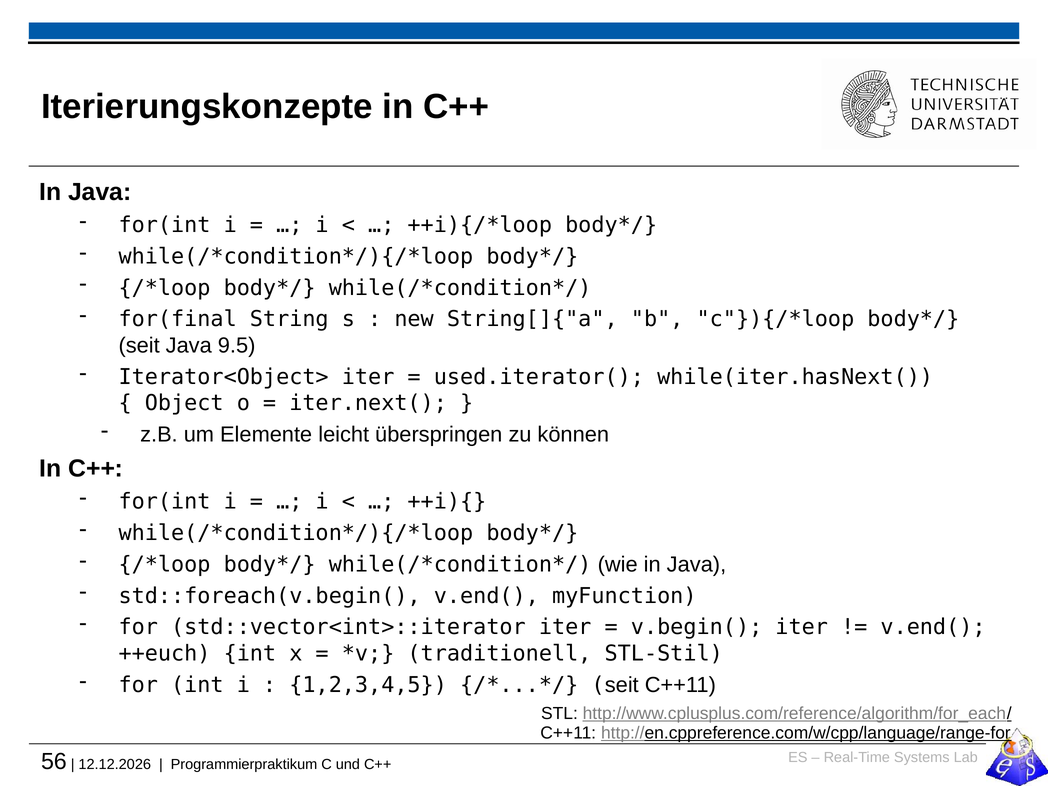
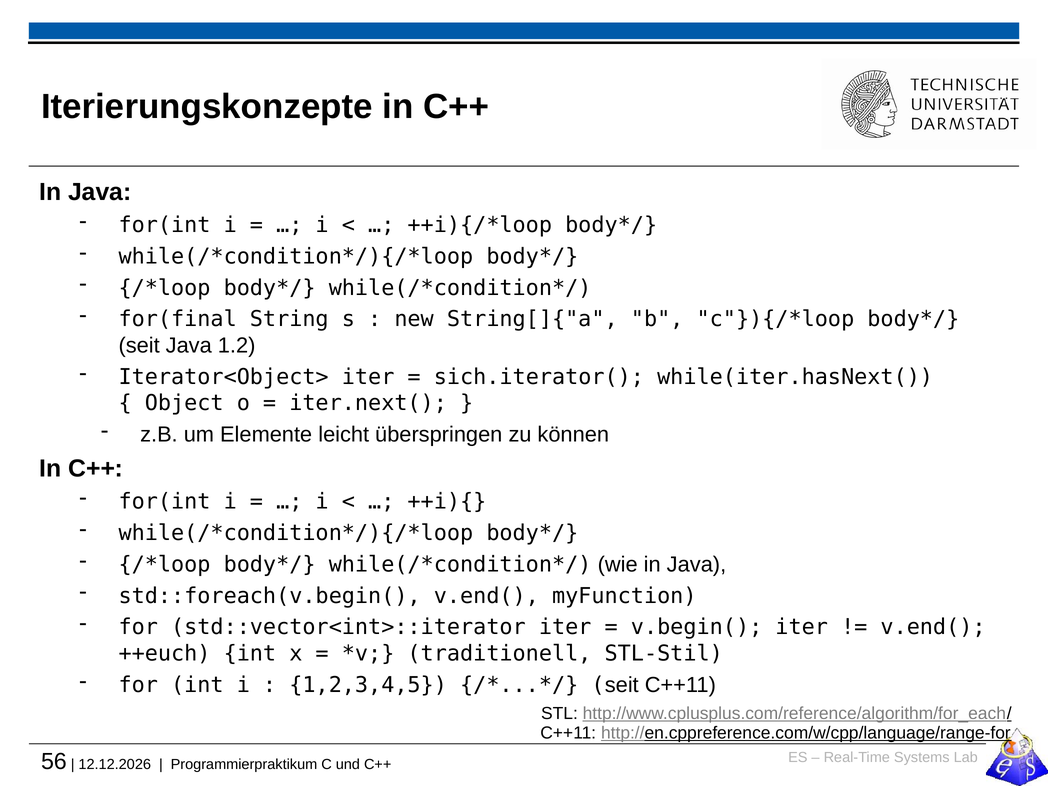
9.5: 9.5 -> 1.2 (237, 345)
used.iterator(: used.iterator( -> sich.iterator( (539, 377)
